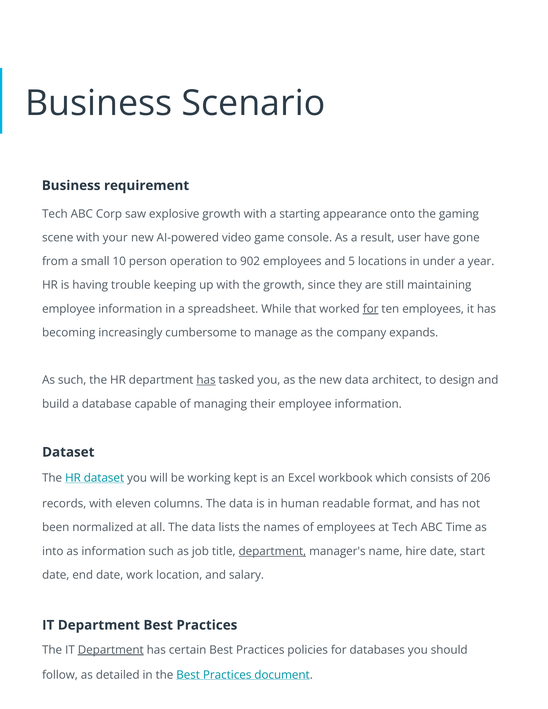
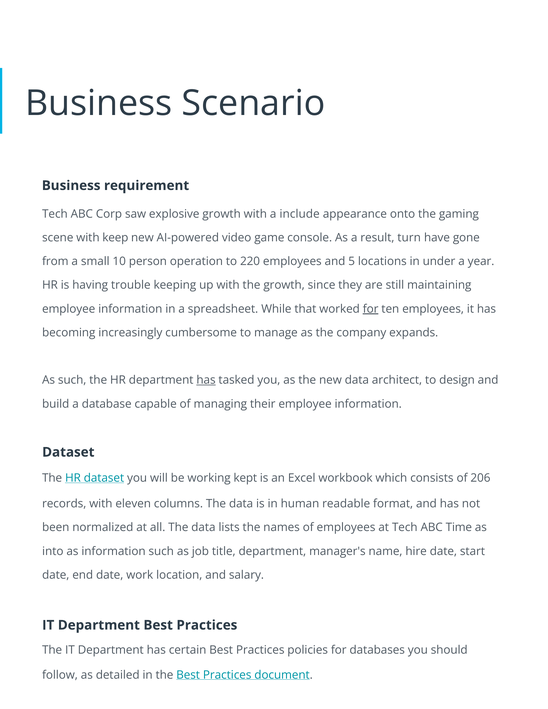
starting: starting -> include (300, 214)
your: your -> keep (115, 238)
user: user -> turn (409, 238)
902: 902 -> 220 (250, 261)
department underline: present -> none (272, 551)
Department underline: present -> none (111, 650)
